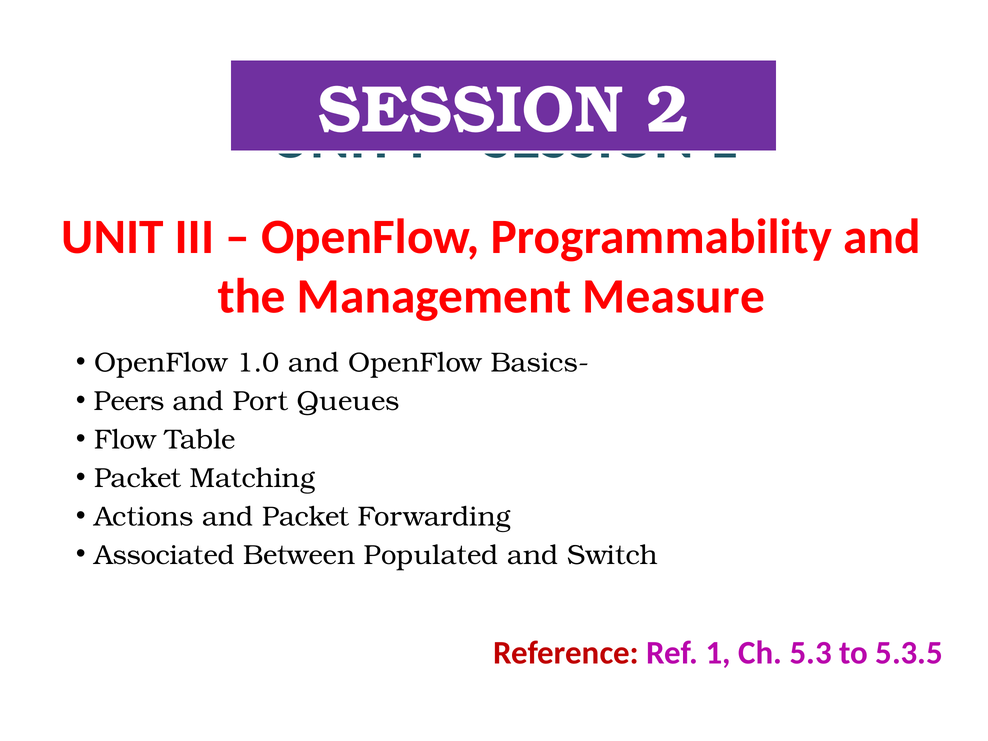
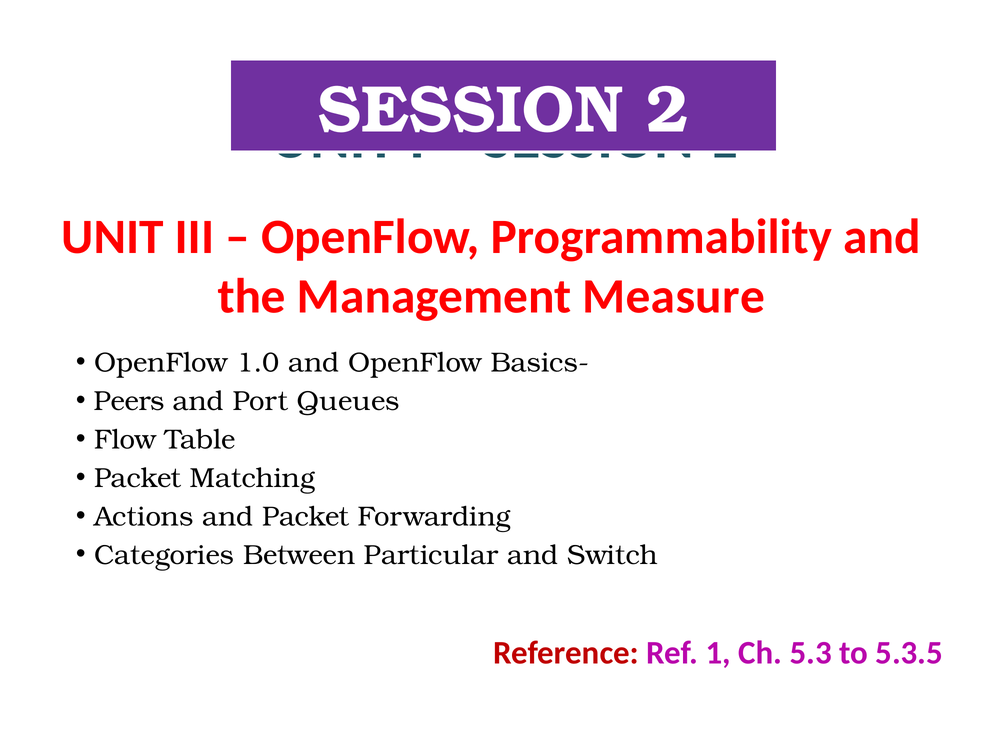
Associated: Associated -> Categories (164, 555)
Populated: Populated -> Particular (431, 555)
